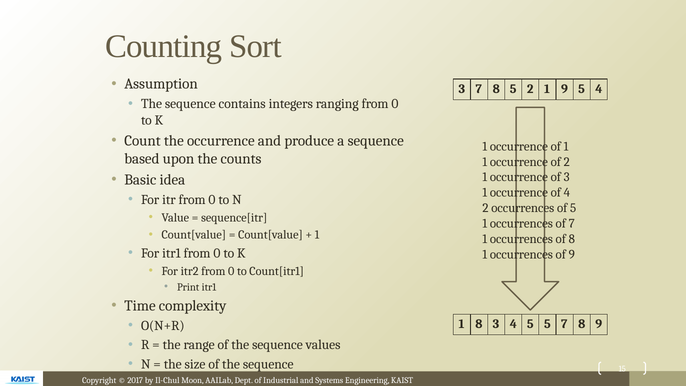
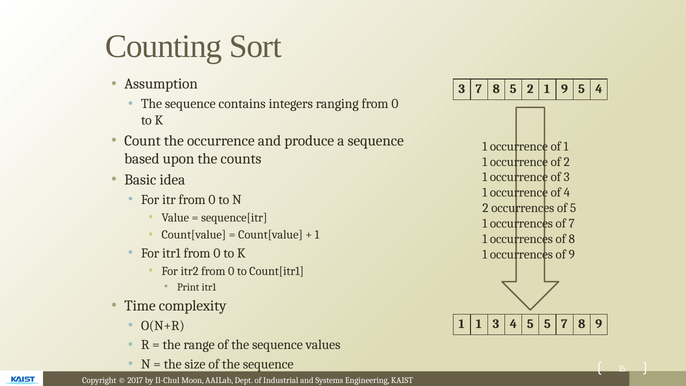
8: 8 -> 1 (479, 324)
